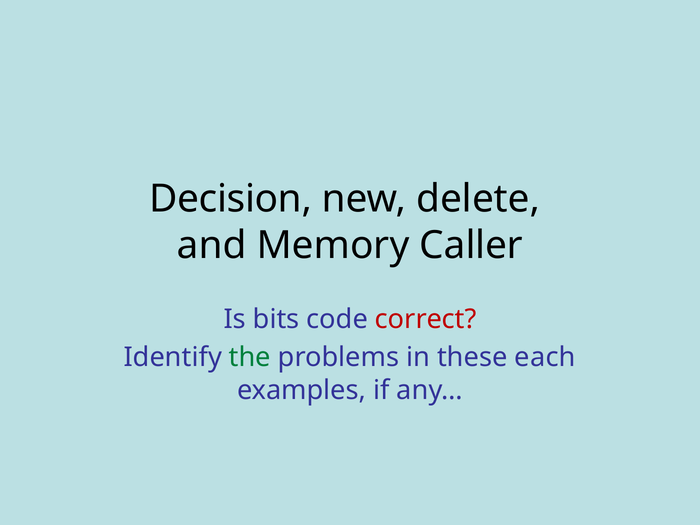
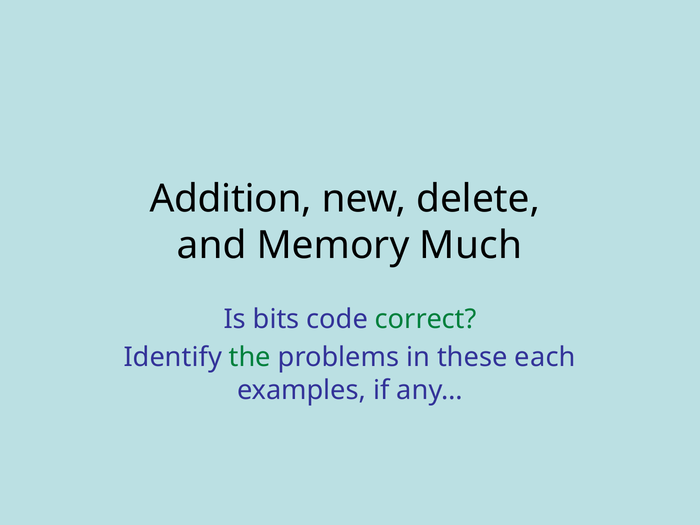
Decision: Decision -> Addition (231, 199)
Caller: Caller -> Much (471, 245)
correct colour: red -> green (426, 319)
